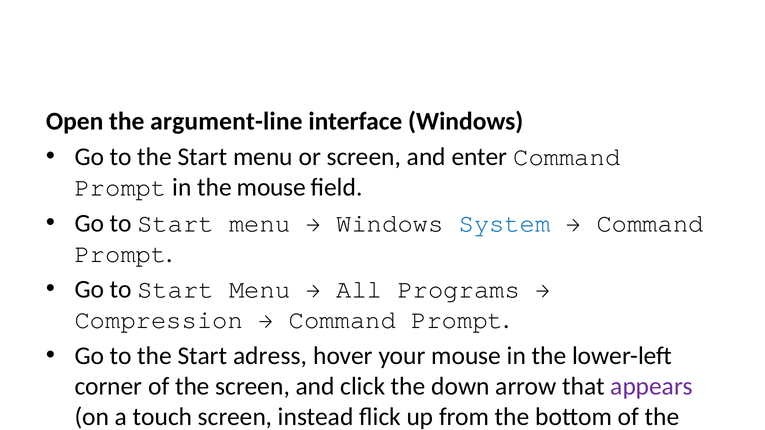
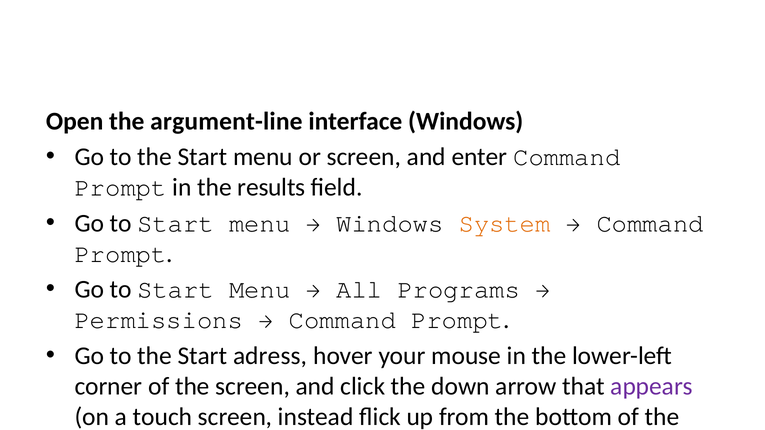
the mouse: mouse -> results (271, 188)
System colour: blue -> orange (505, 223)
Compression: Compression -> Permissions (159, 320)
